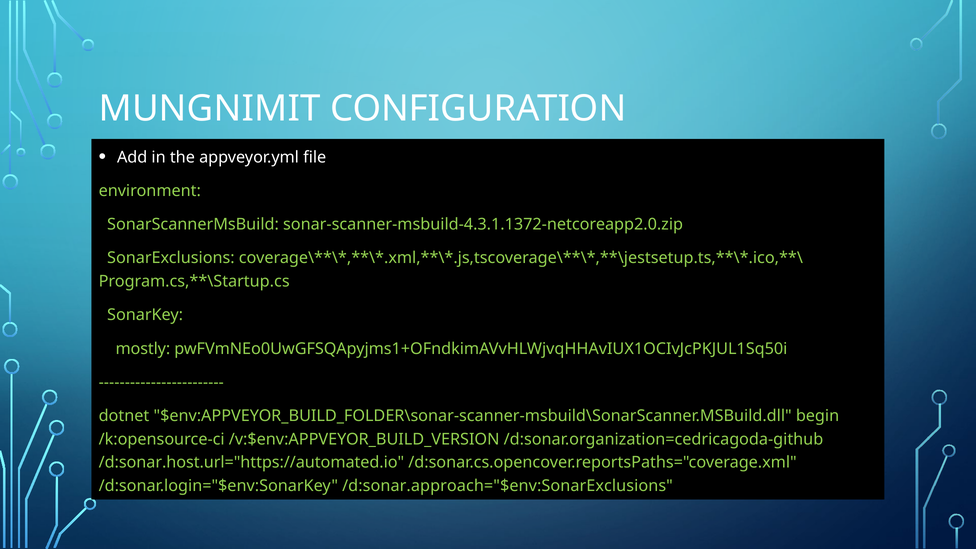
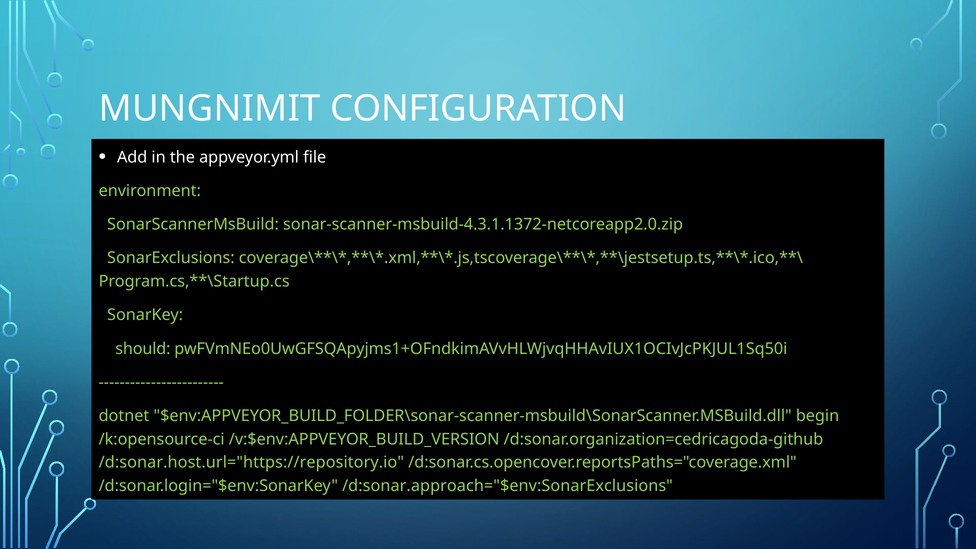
mostly: mostly -> should (143, 349)
/d:sonar.host.url="https://automated.io: /d:sonar.host.url="https://automated.io -> /d:sonar.host.url="https://repository.io (251, 463)
